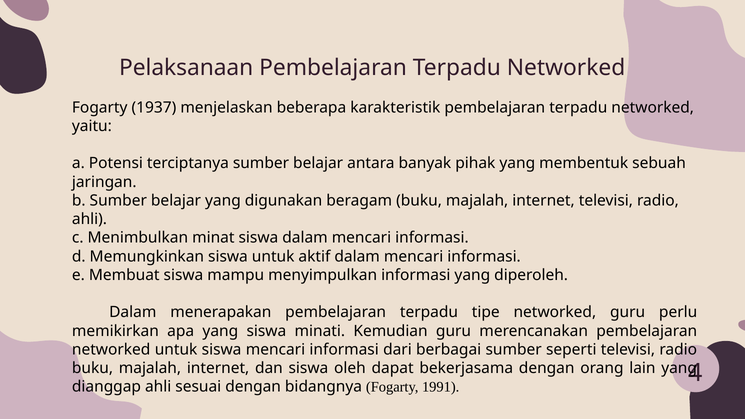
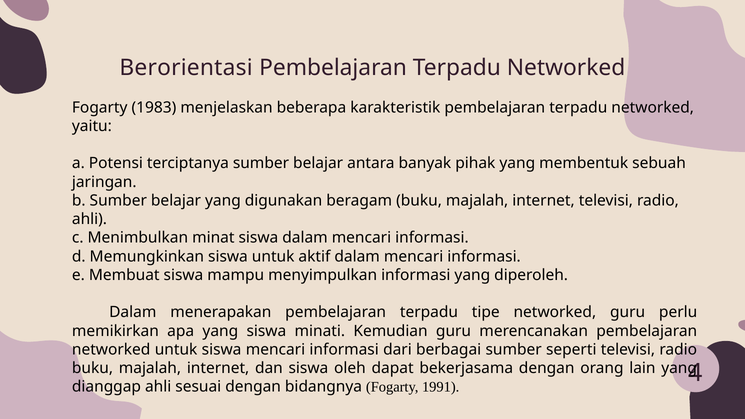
Pelaksanaan: Pelaksanaan -> Berorientasi (186, 68)
1937: 1937 -> 1983 (154, 107)
